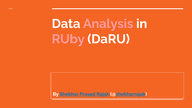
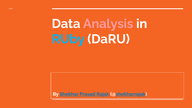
RUby colour: pink -> light blue (68, 39)
